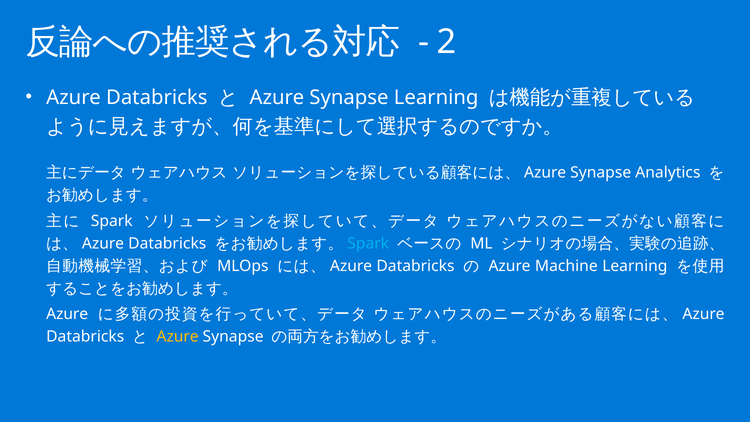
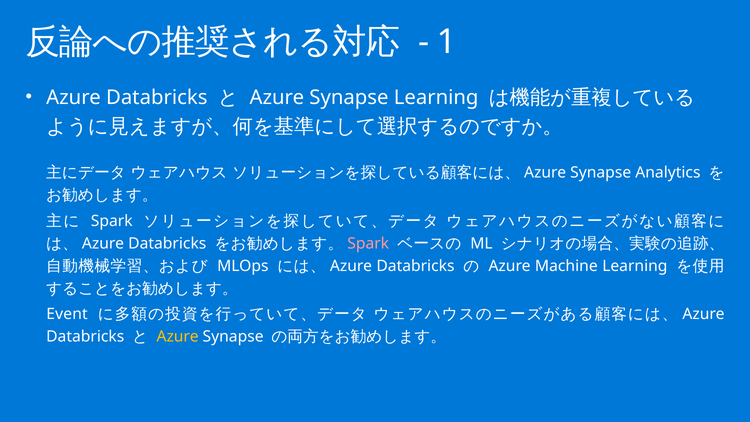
2: 2 -> 1 (446, 42)
Spark colour: light blue -> pink (368, 243)
Azure: Azure -> Event (67, 314)
